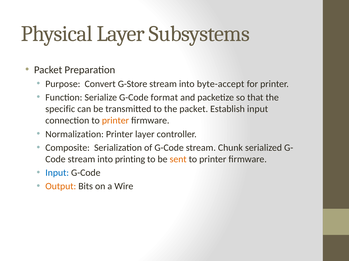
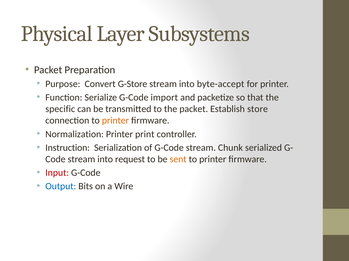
format: format -> import (164, 98)
Establish input: input -> store (258, 109)
Printer layer: layer -> print (145, 134)
Composite: Composite -> Instruction (68, 148)
printing: printing -> request (130, 160)
Input colour: blue -> red (57, 173)
Output colour: orange -> blue (61, 187)
